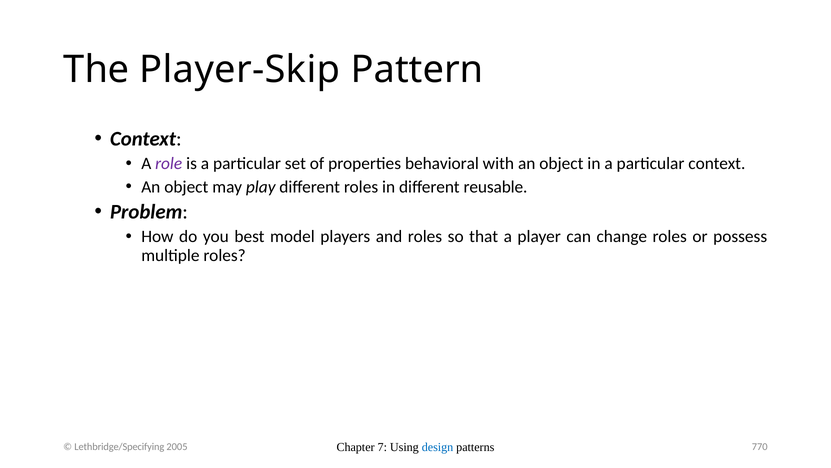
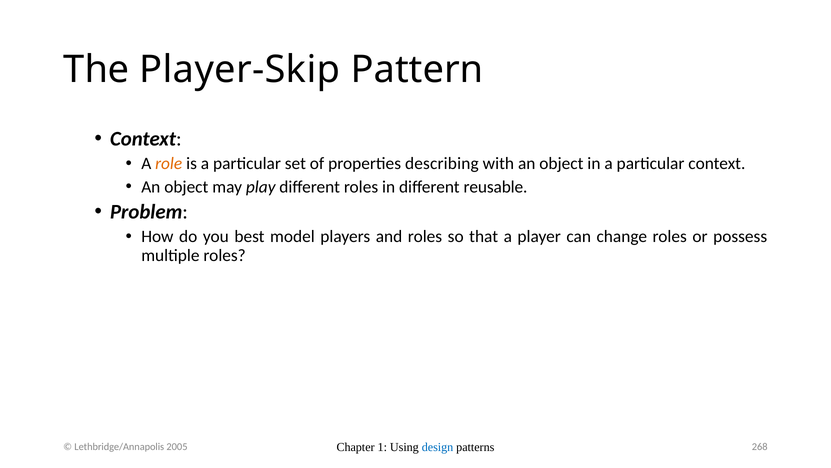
role colour: purple -> orange (169, 164)
behavioral: behavioral -> describing (442, 164)
7: 7 -> 1 (382, 447)
770: 770 -> 268 (760, 446)
Lethbridge/Specifying: Lethbridge/Specifying -> Lethbridge/Annapolis (119, 446)
